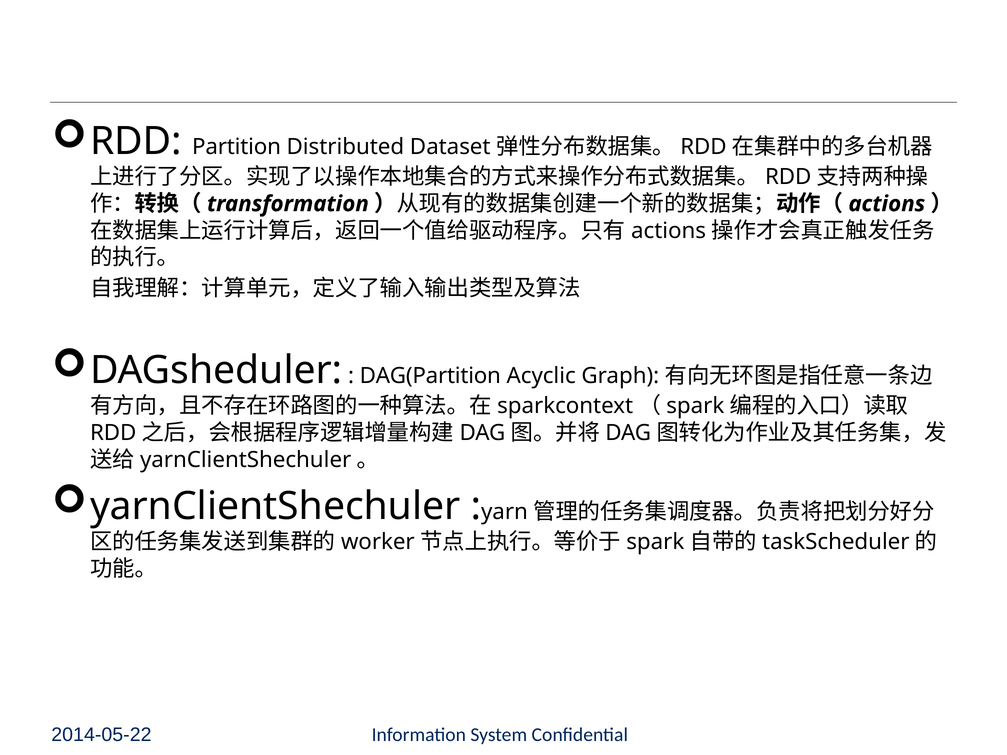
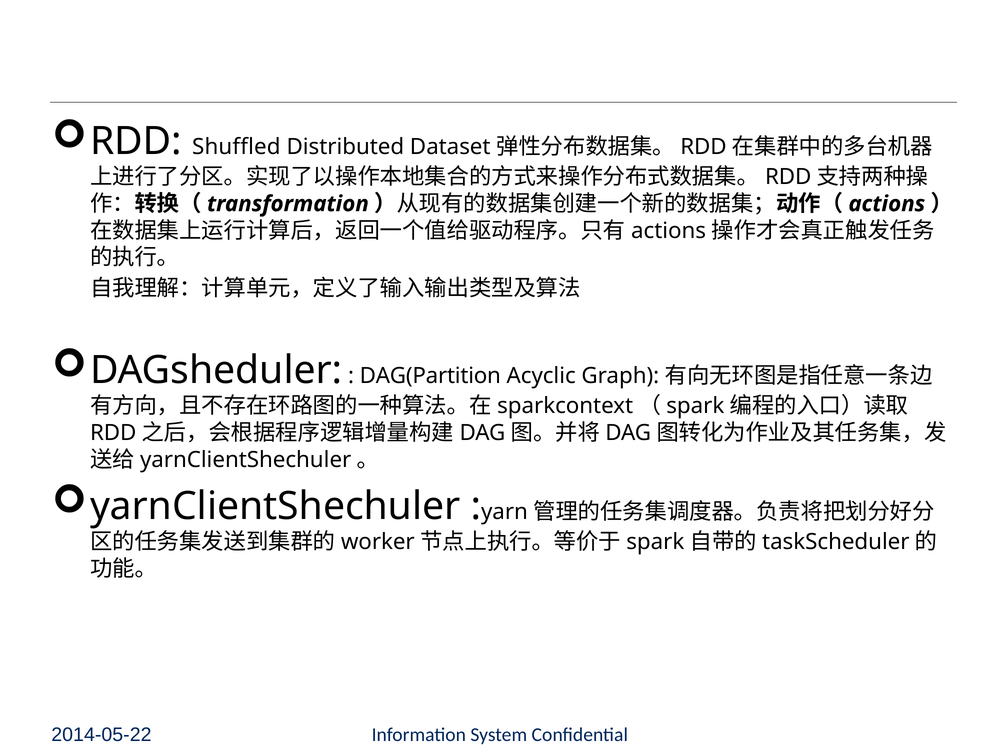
Partition: Partition -> Shuffled (236, 147)
